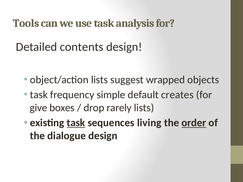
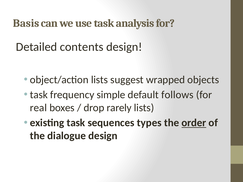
Tools: Tools -> Basis (26, 23)
creates: creates -> follows (177, 95)
give: give -> real (38, 108)
task underline: present -> none (76, 123)
living: living -> types (149, 123)
